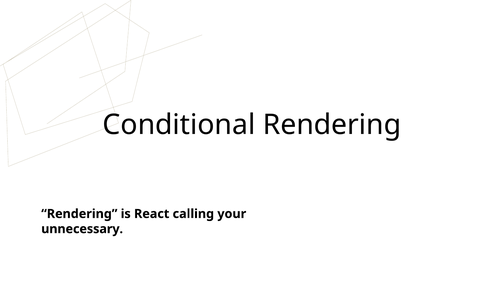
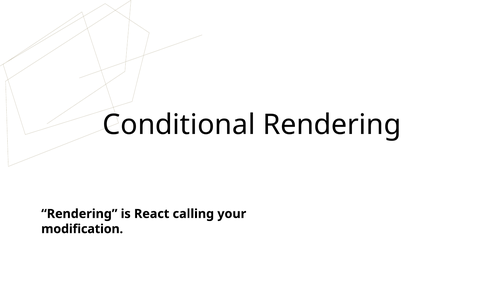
unnecessary: unnecessary -> modification (82, 229)
